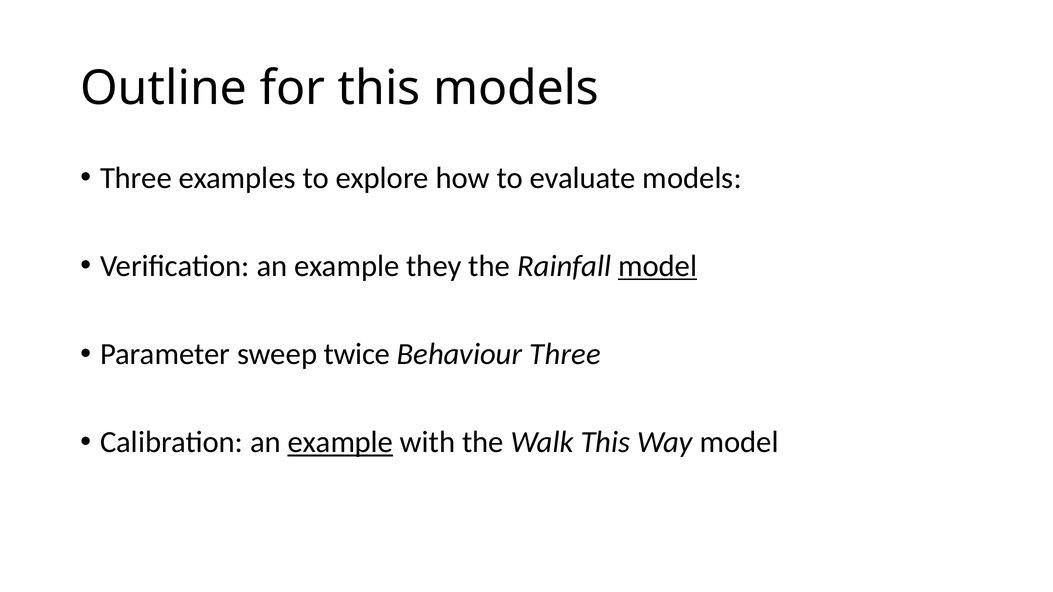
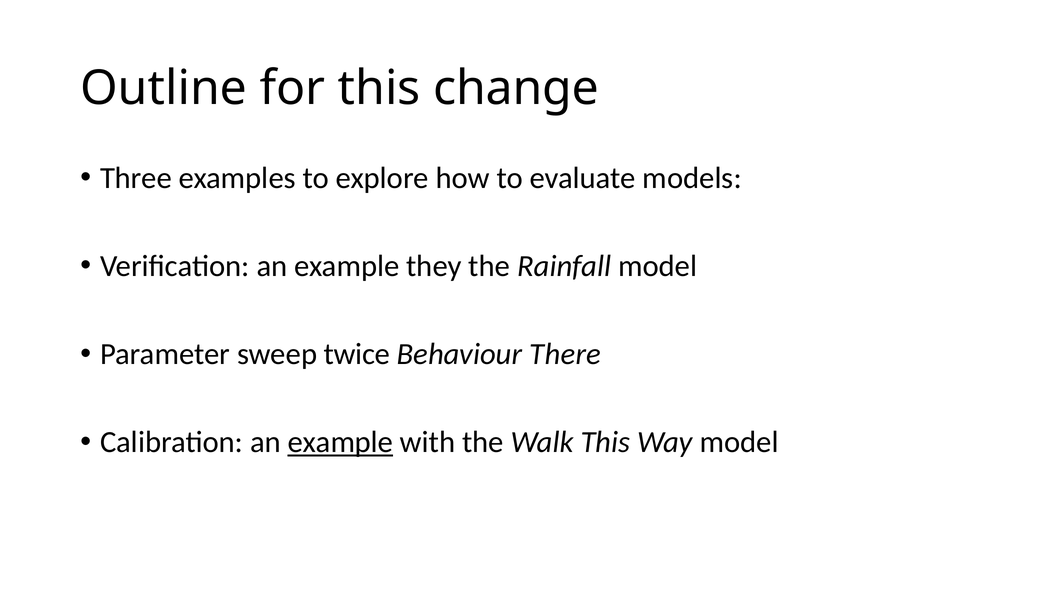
this models: models -> change (516, 88)
model underline: present -> none (658, 266)
Behaviour Three: Three -> There (565, 354)
